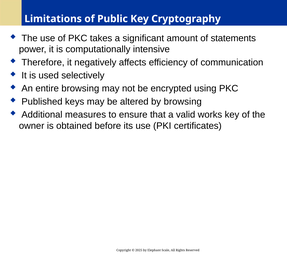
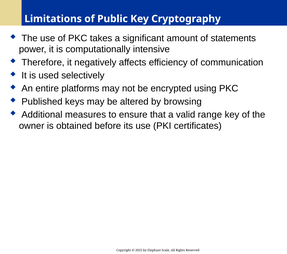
entire browsing: browsing -> platforms (80, 89)
works: works -> range (210, 115)
